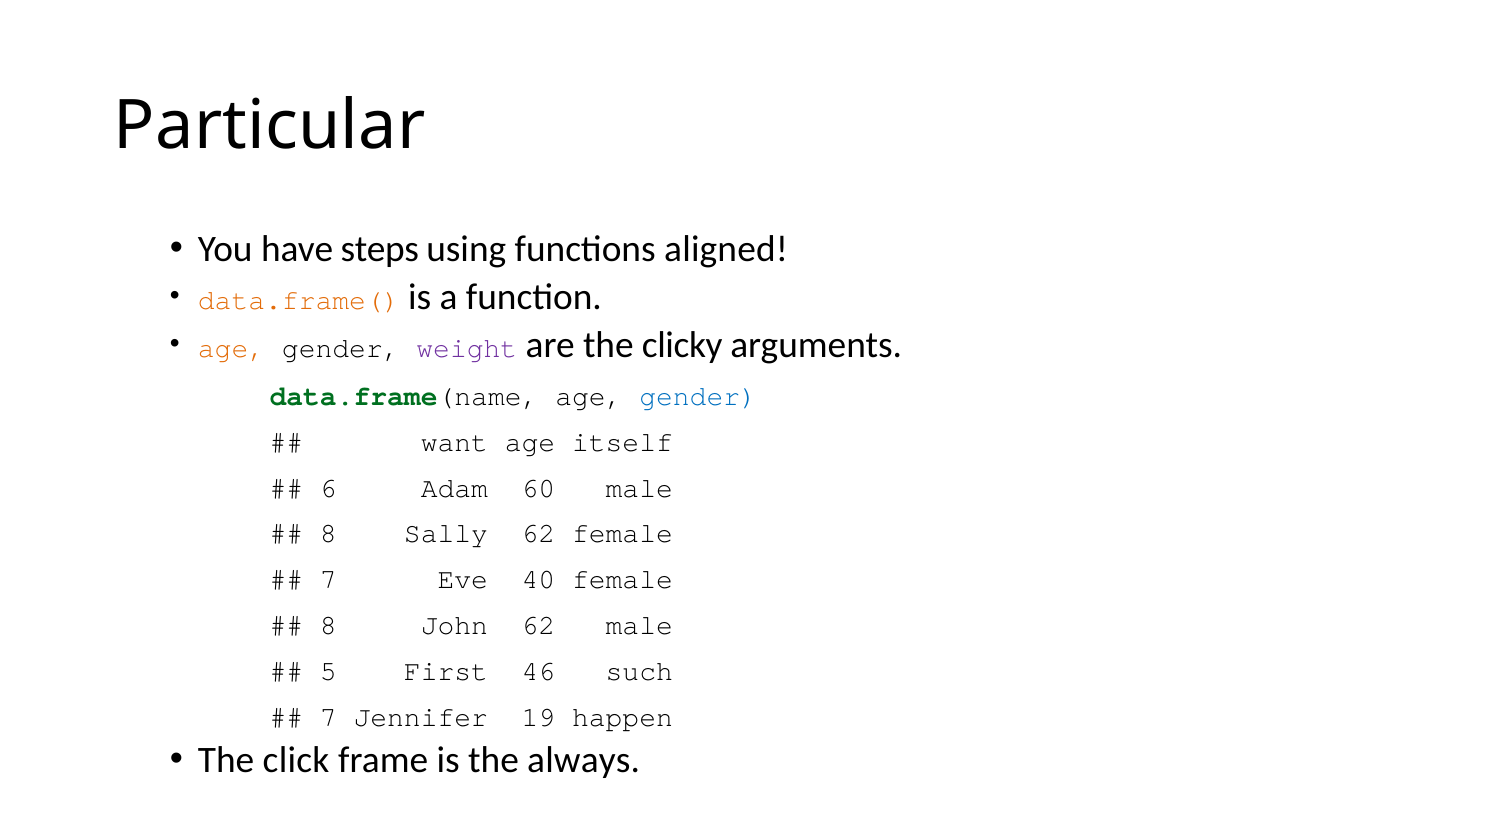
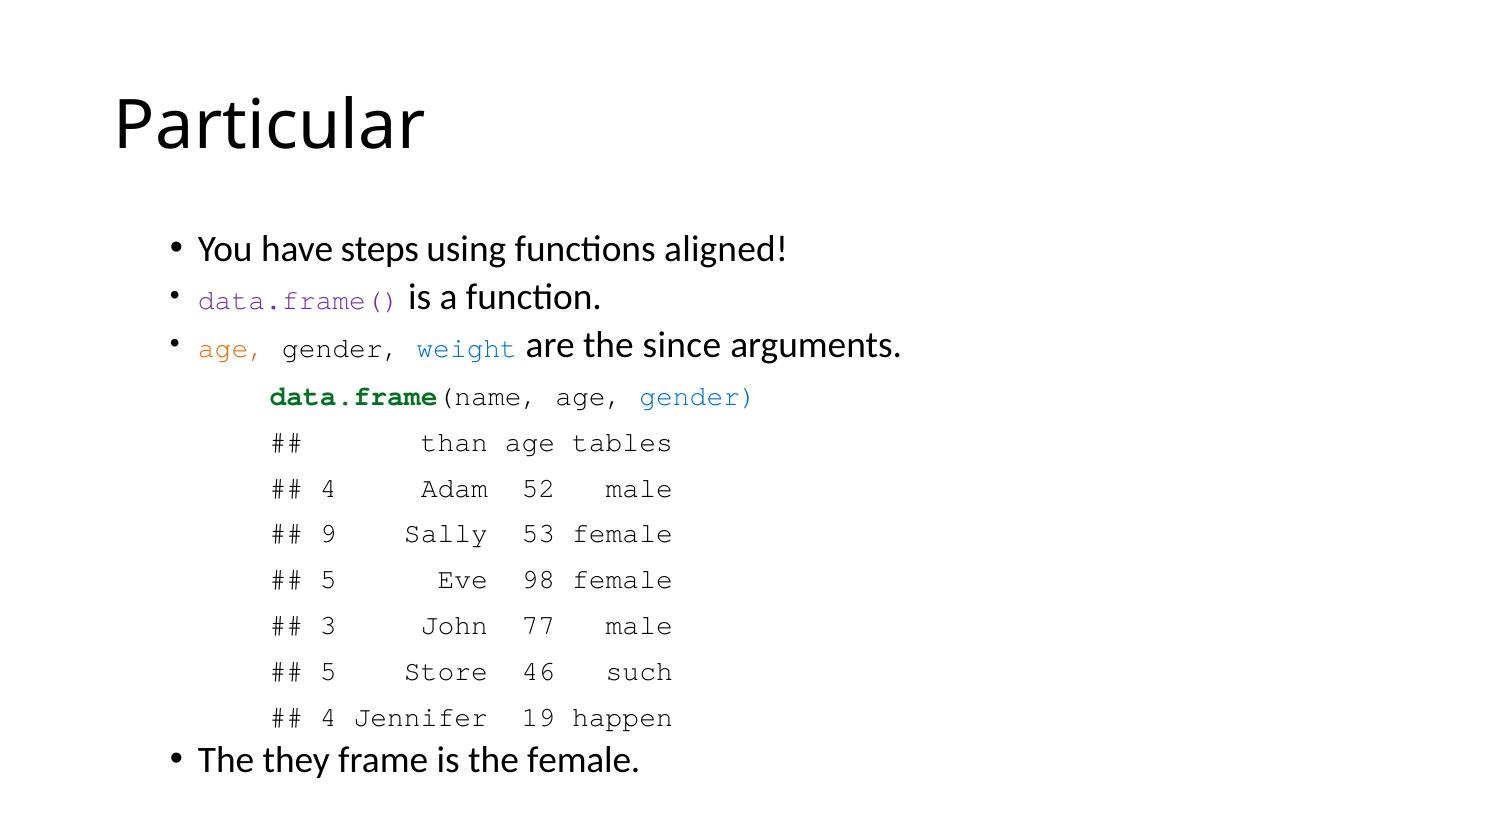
data.frame( colour: orange -> purple (299, 300)
weight colour: purple -> blue (467, 349)
clicky: clicky -> since (682, 345)
want: want -> than (454, 442)
itself: itself -> tables (622, 442)
6: 6 -> 4 (328, 488)
60: 60 -> 52 (538, 488)
8: 8 -> 9 (328, 534)
Sally 62: 62 -> 53 (538, 534)
7: 7 -> 5 (328, 580)
40: 40 -> 98 (538, 580)
8: 8 -> 3 (328, 626)
John 62: 62 -> 77 (538, 626)
First: First -> Store (446, 671)
7: 7 -> 4 (328, 717)
click: click -> they (296, 760)
the always: always -> female (584, 760)
